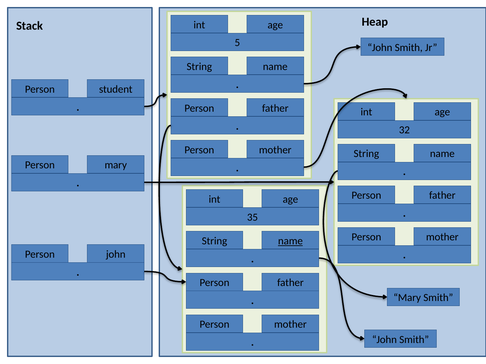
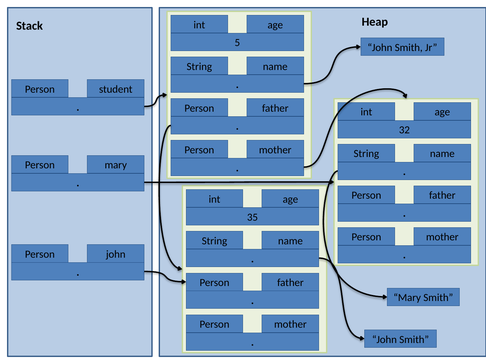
name underline: present -> none (290, 241)
